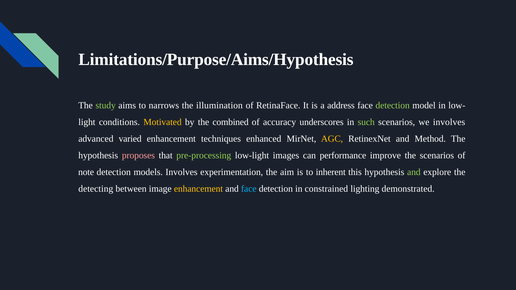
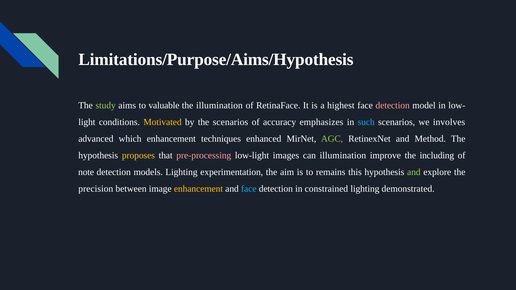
narrows: narrows -> valuable (164, 105)
address: address -> highest (341, 105)
detection colour: light green -> pink (393, 105)
the combined: combined -> scenarios (230, 122)
underscores: underscores -> emphasizes (321, 122)
such colour: light green -> light blue (366, 122)
varied: varied -> which (130, 139)
AGC colour: yellow -> light green (332, 139)
proposes colour: pink -> yellow (138, 155)
pre-processing colour: light green -> pink (204, 155)
can performance: performance -> illumination (343, 155)
the scenarios: scenarios -> including (437, 155)
models Involves: Involves -> Lighting (181, 172)
inherent: inherent -> remains (331, 172)
detecting: detecting -> precision (96, 189)
